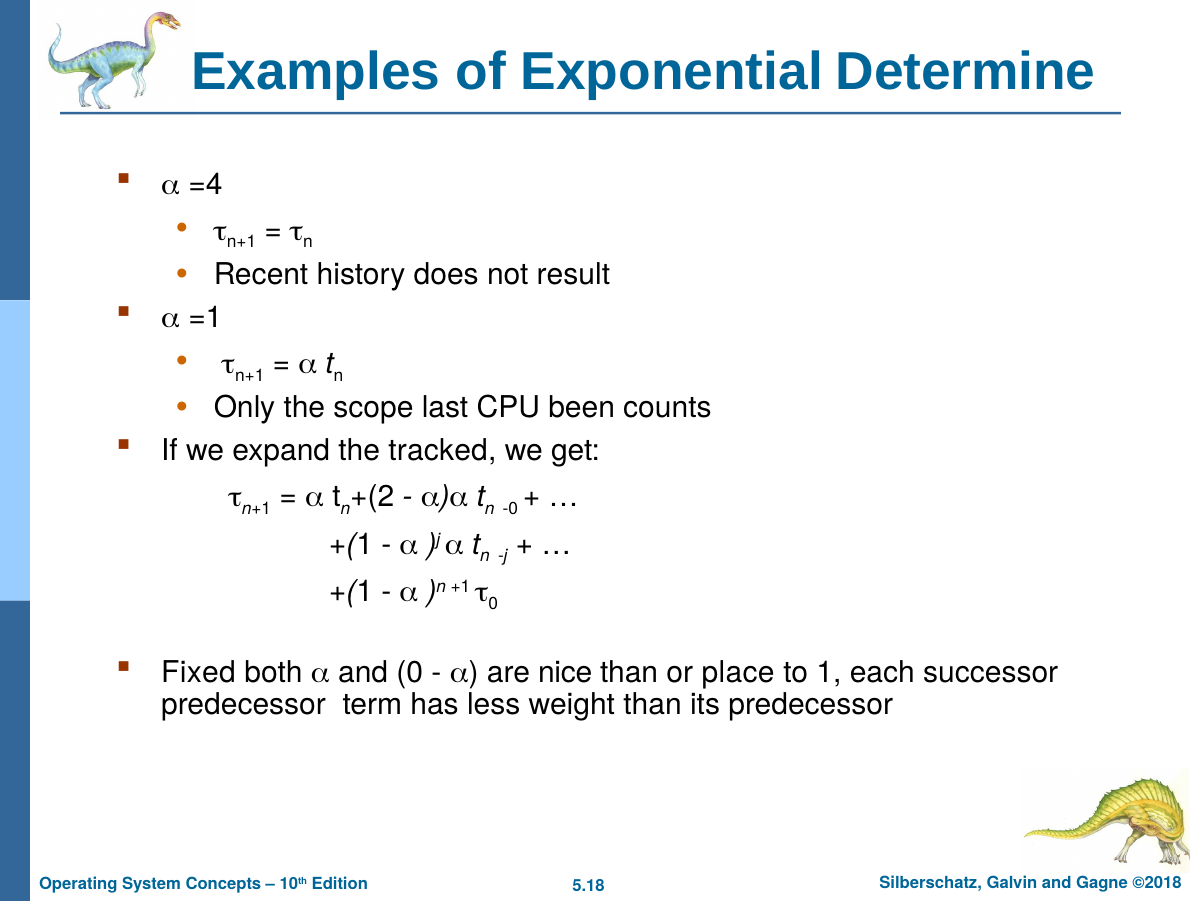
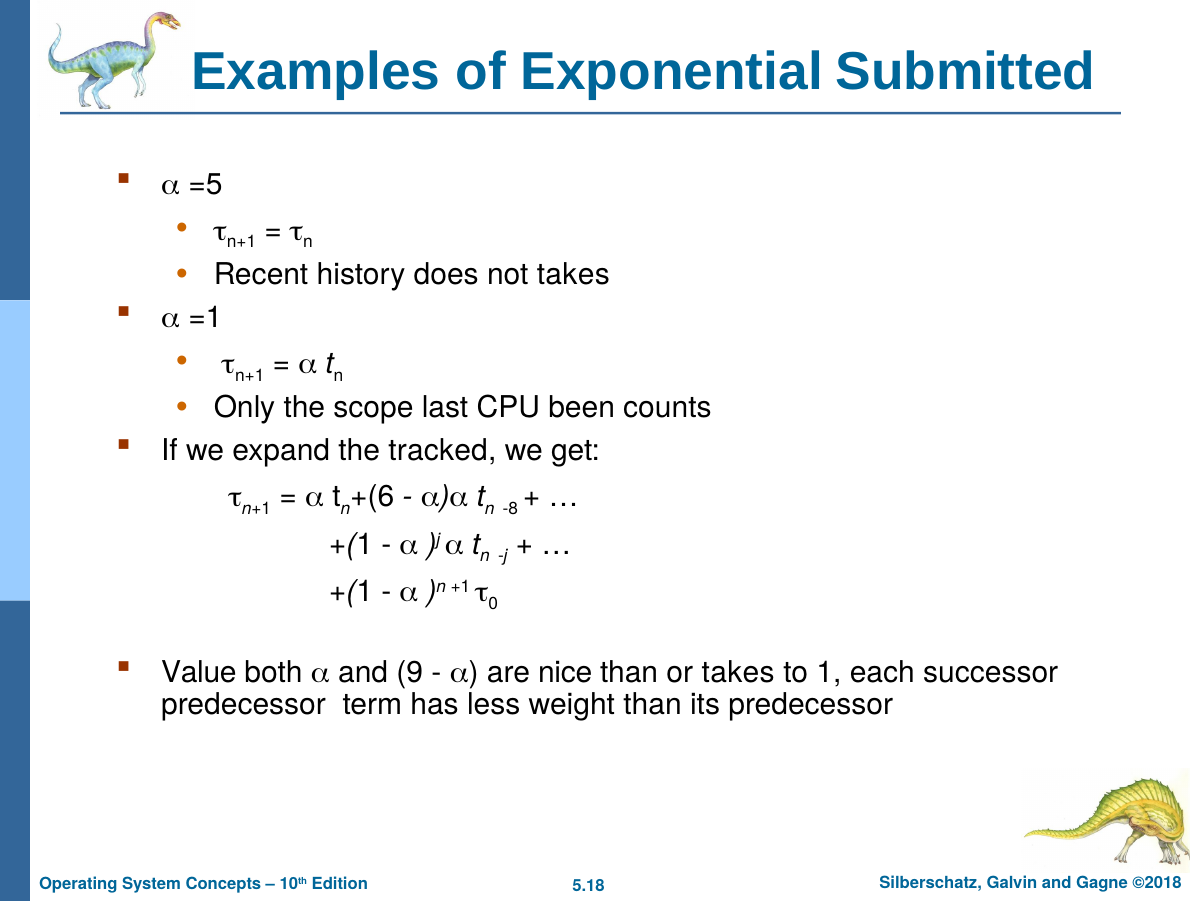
Determine: Determine -> Submitted (966, 72)
=4: =4 -> =5 (205, 184)
not result: result -> takes (573, 274)
+(2: +(2 -> +(6 (372, 497)
-0: -0 -> -8 (510, 509)
Fixed: Fixed -> Value (199, 672)
and 0: 0 -> 9 (410, 672)
or place: place -> takes (738, 672)
